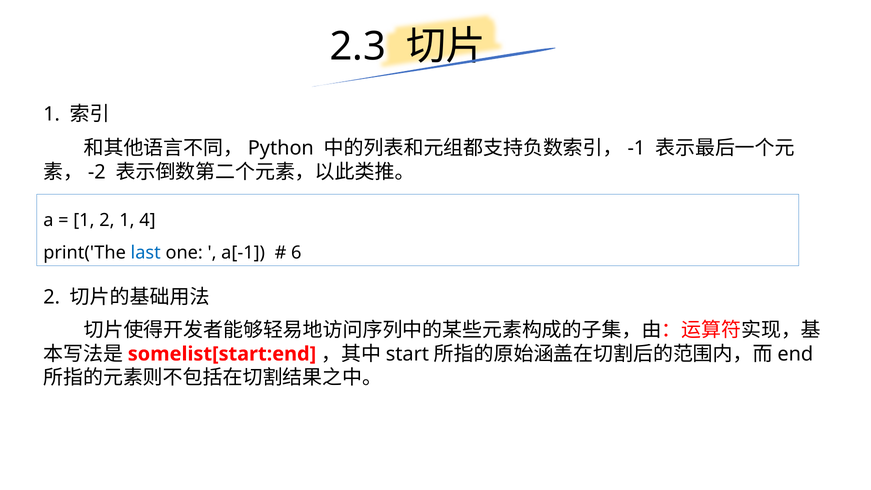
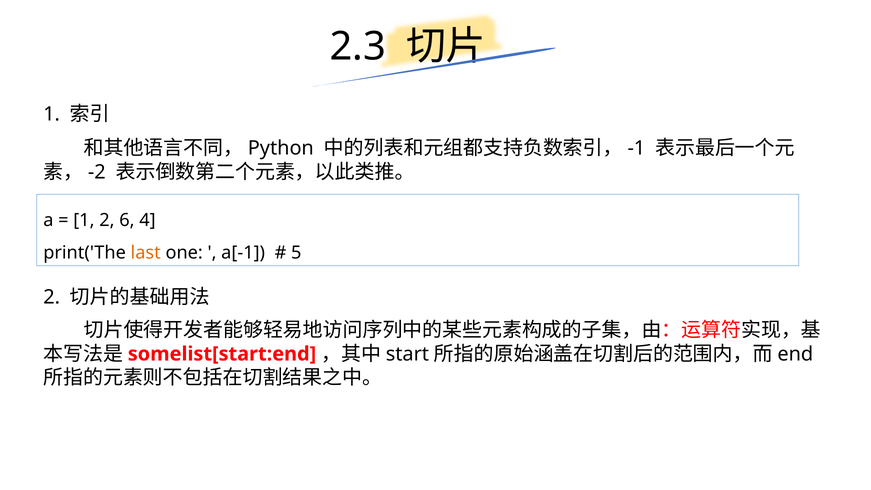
2 1: 1 -> 6 (127, 220)
last colour: blue -> orange (146, 253)
6: 6 -> 5 (296, 253)
